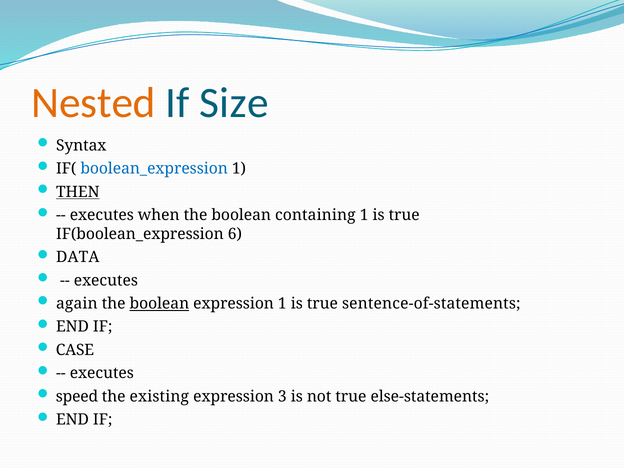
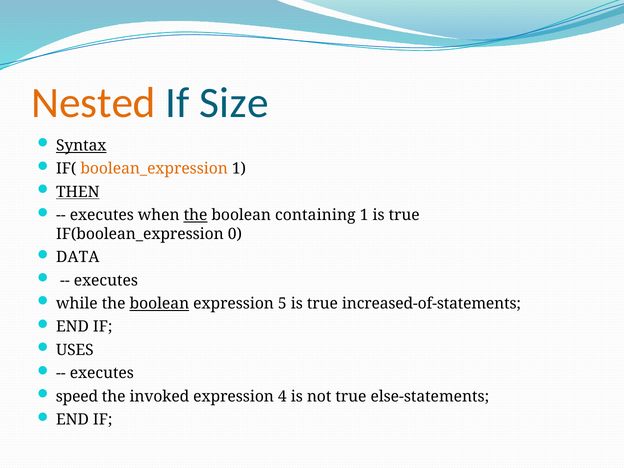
Syntax underline: none -> present (81, 146)
boolean_expression colour: blue -> orange (154, 169)
the underline: none -> present (196, 215)
6: 6 -> 0 (235, 234)
again: again -> while (77, 304)
expression 1: 1 -> 5 (282, 304)
sentence-of-statements: sentence-of-statements -> increased-of-statements (431, 304)
CASE: CASE -> USES (75, 350)
existing: existing -> invoked (159, 396)
3: 3 -> 4 (282, 396)
